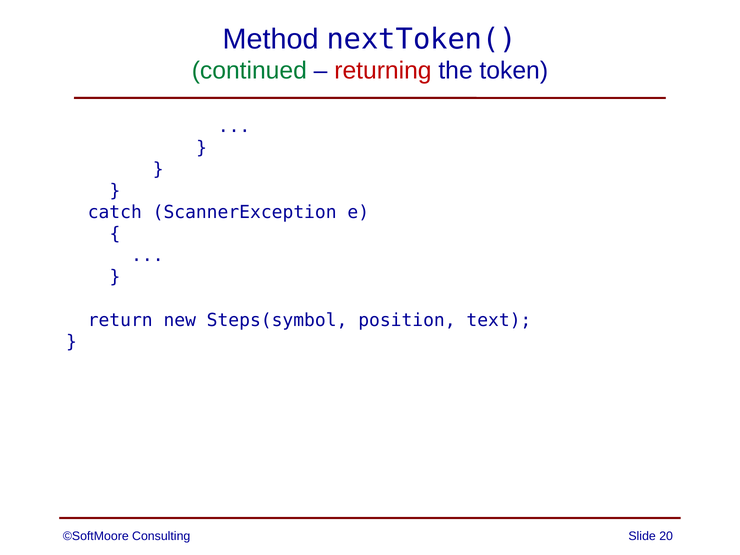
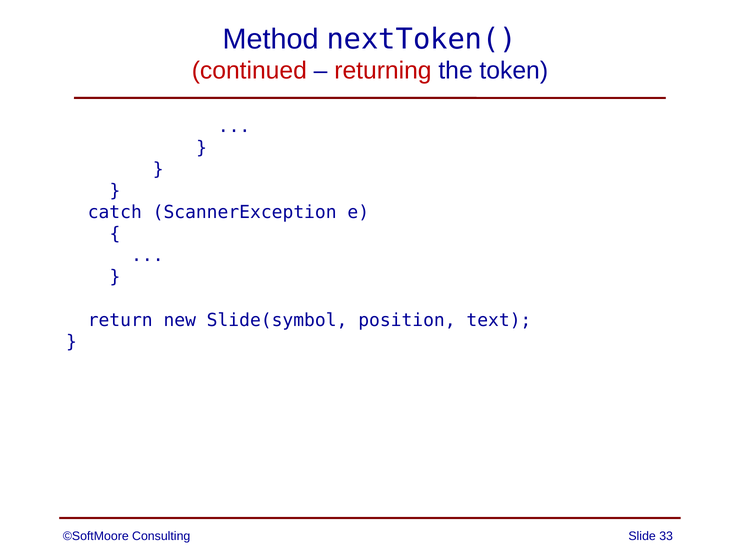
continued colour: green -> red (249, 71)
Steps(symbol: Steps(symbol -> Slide(symbol (277, 320)
20: 20 -> 33 (666, 536)
